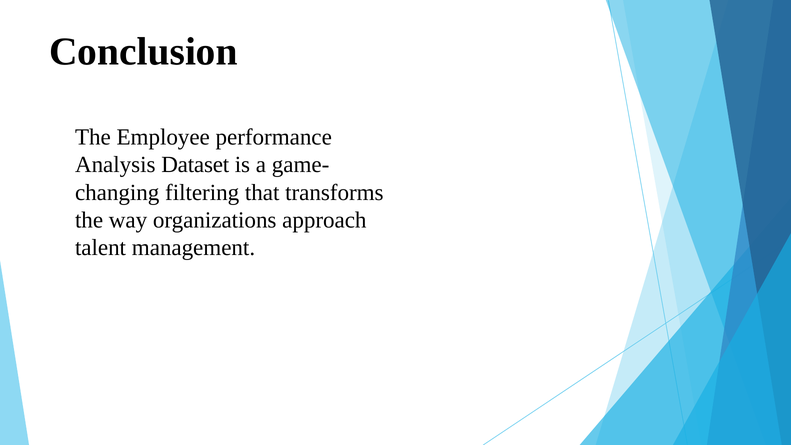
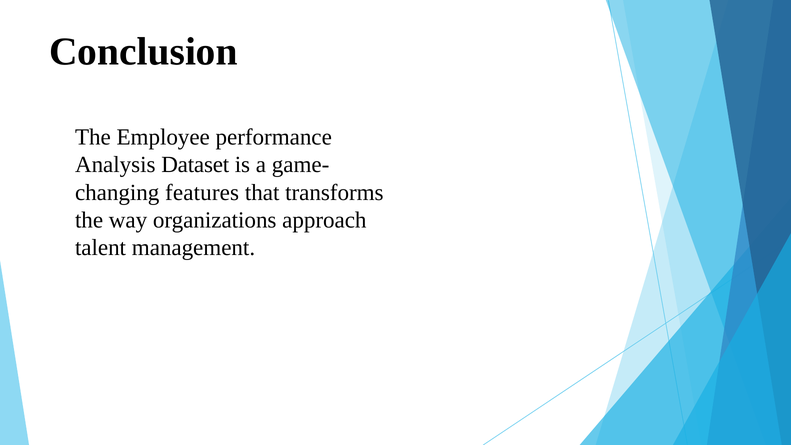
filtering: filtering -> features (202, 192)
